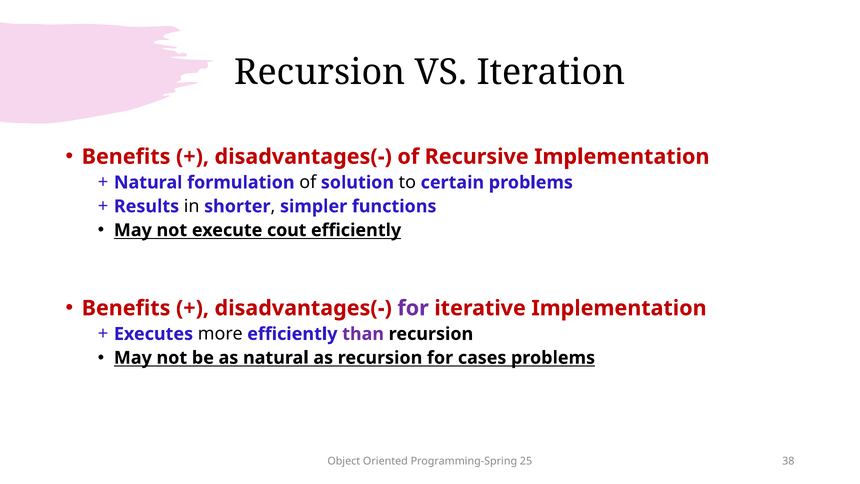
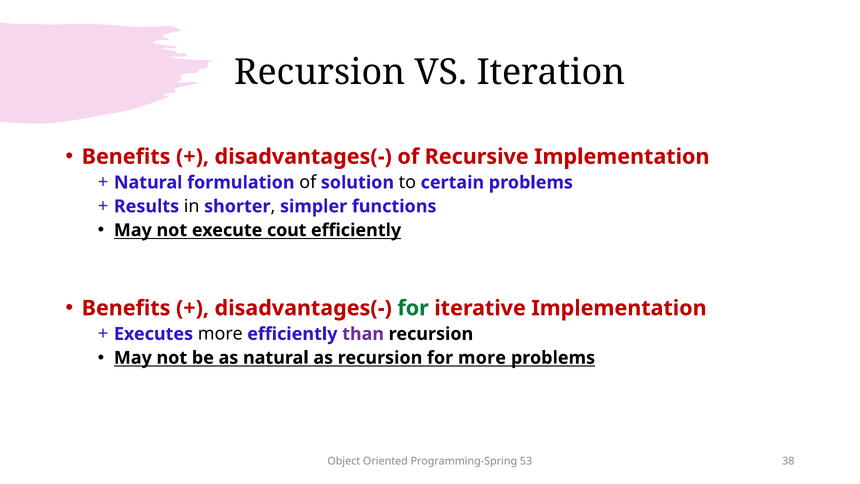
for colour: purple -> green (413, 308)
for cases: cases -> more (482, 358)
25: 25 -> 53 (526, 461)
